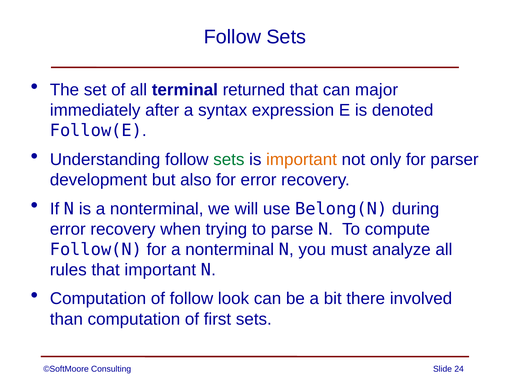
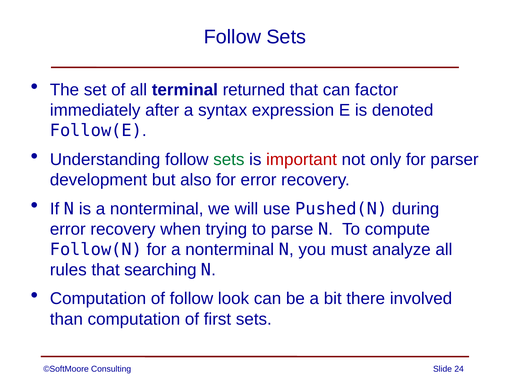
major: major -> factor (377, 90)
important colour: orange -> red (302, 160)
Belong(N: Belong(N -> Pushed(N (341, 209)
that important: important -> searching (160, 270)
